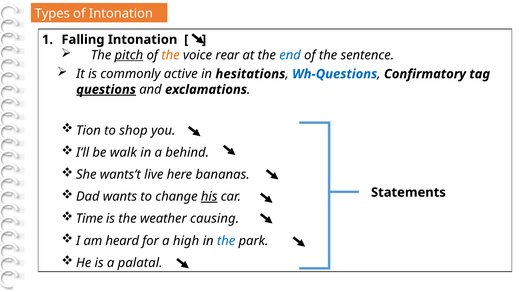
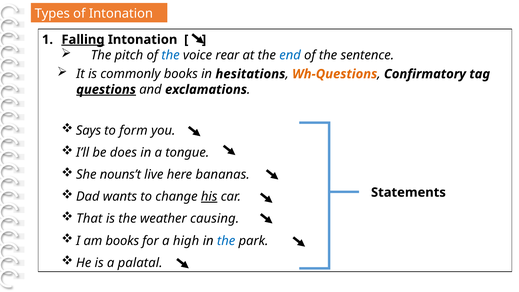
Falling underline: none -> present (83, 40)
pitch underline: present -> none (129, 55)
the colour: orange -> blue (171, 55)
commonly active: active -> books (181, 74)
Wh-Questions colour: blue -> orange (335, 74)
Tion: Tion -> Says (89, 130)
shop: shop -> form (133, 130)
walk: walk -> does (123, 152)
behind: behind -> tongue (187, 152)
wants’t: wants’t -> nouns’t (120, 175)
Time: Time -> That (89, 219)
am heard: heard -> books (122, 241)
